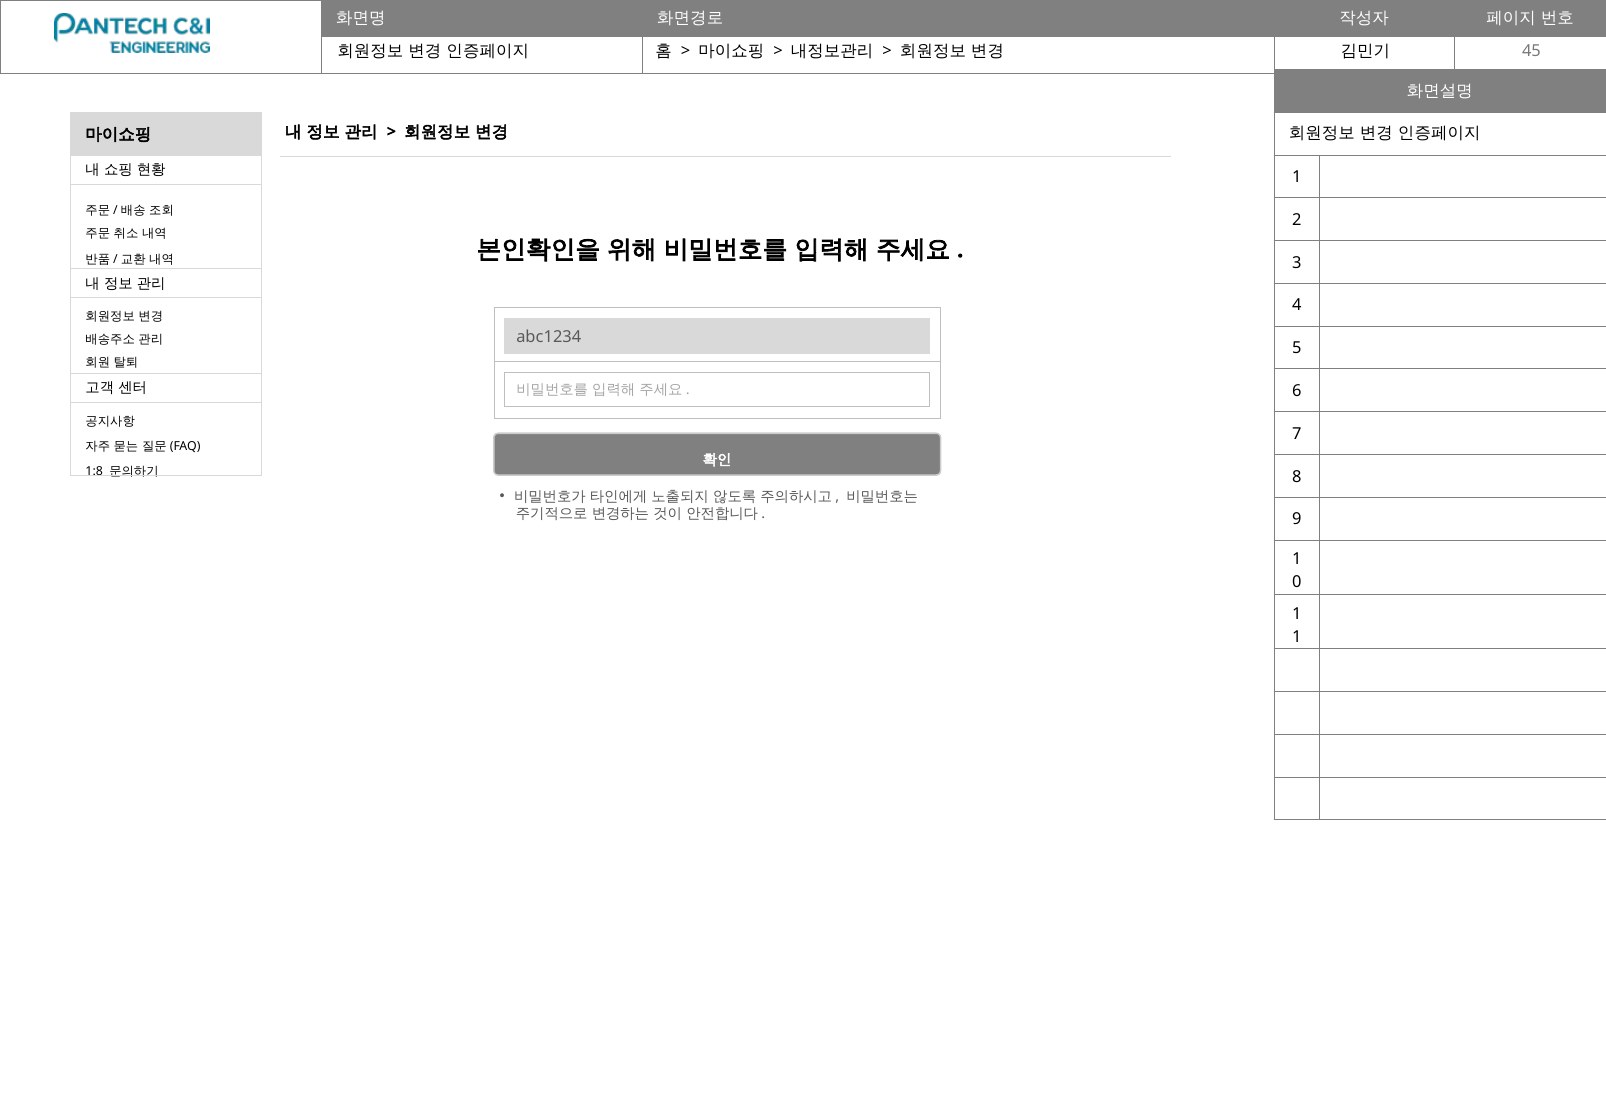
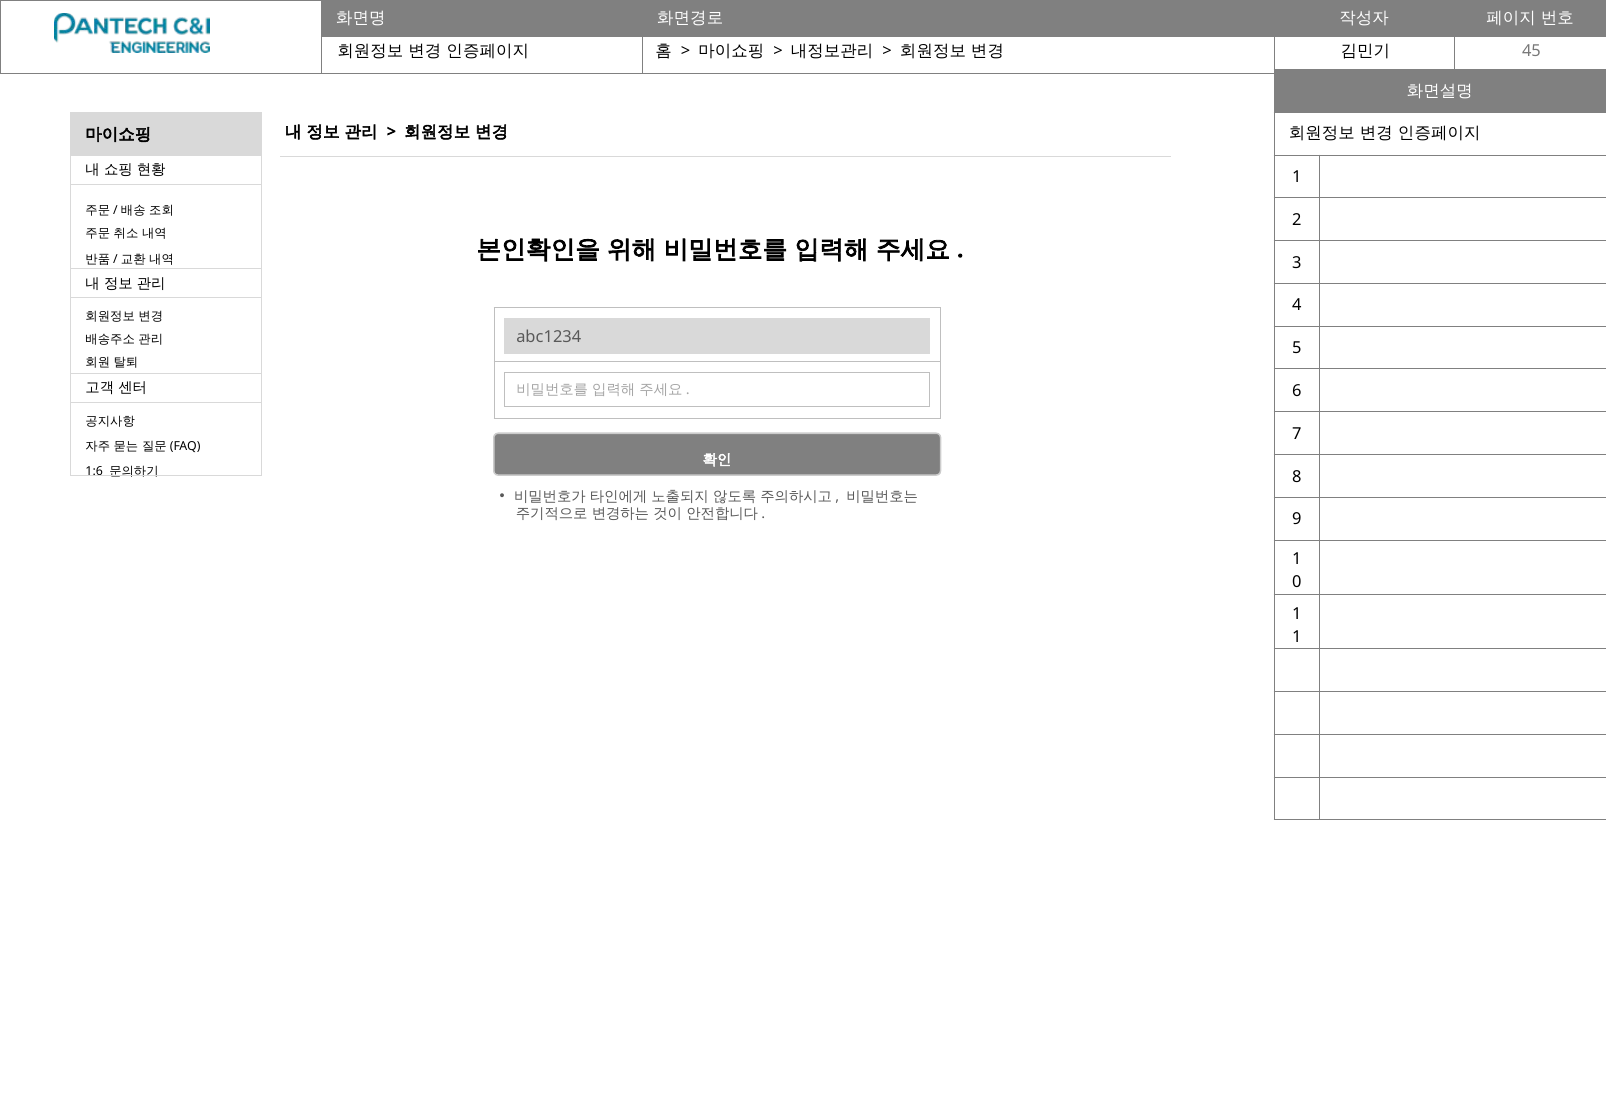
1:8: 1:8 -> 1:6 (94, 471)
